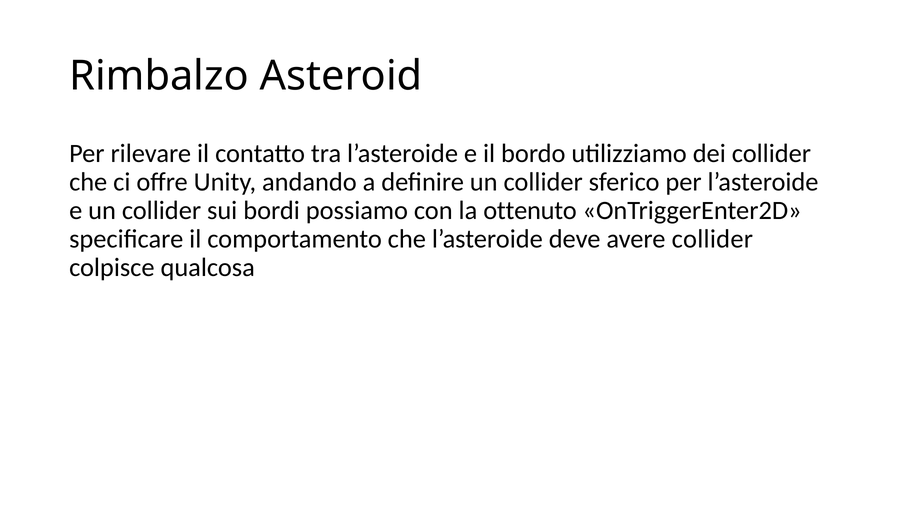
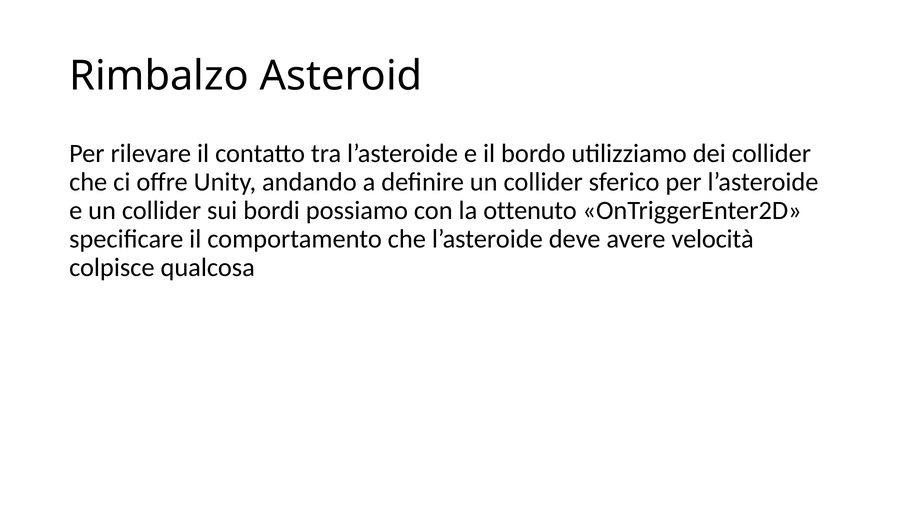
avere collider: collider -> velocità (713, 239)
